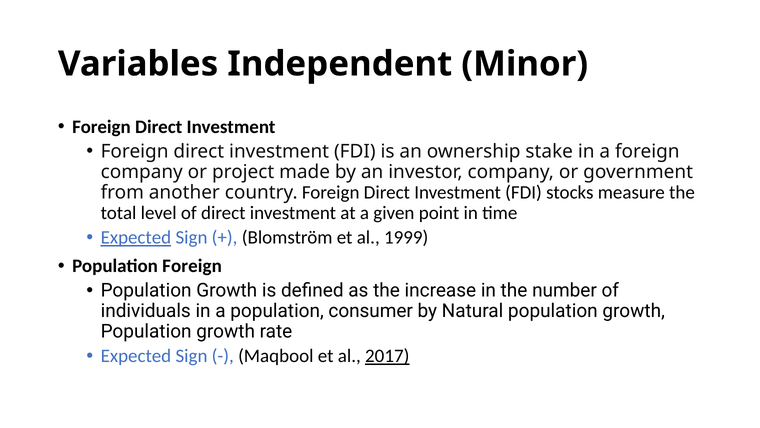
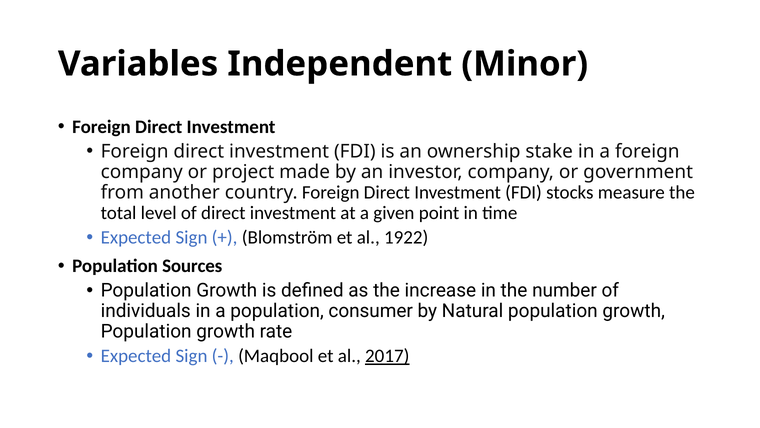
Expected underline: present -> none (136, 237)
1999: 1999 -> 1922 (406, 237)
Population Foreign: Foreign -> Sources (192, 266)
